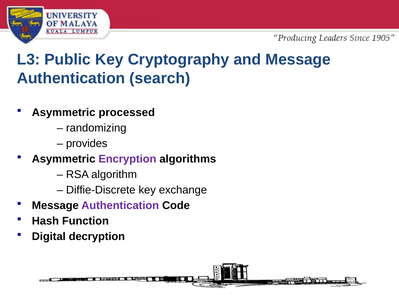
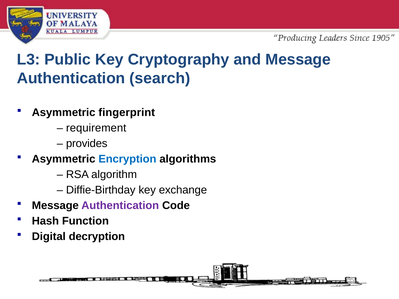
processed: processed -> fingerprint (127, 113)
randomizing: randomizing -> requirement (96, 128)
Encryption colour: purple -> blue (127, 159)
Diffie-Discrete: Diffie-Discrete -> Diffie-Birthday (101, 190)
